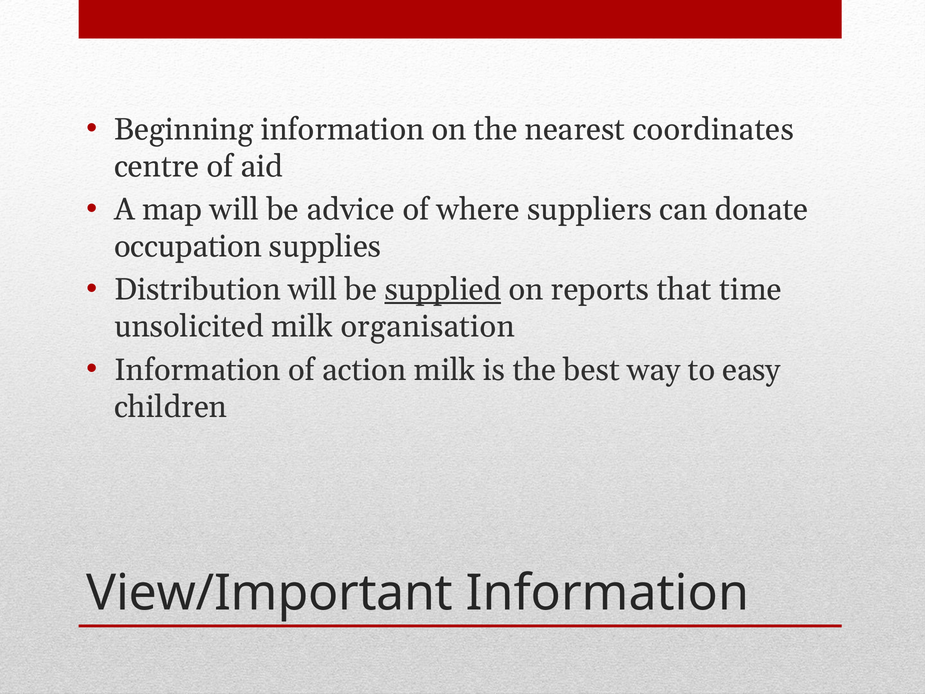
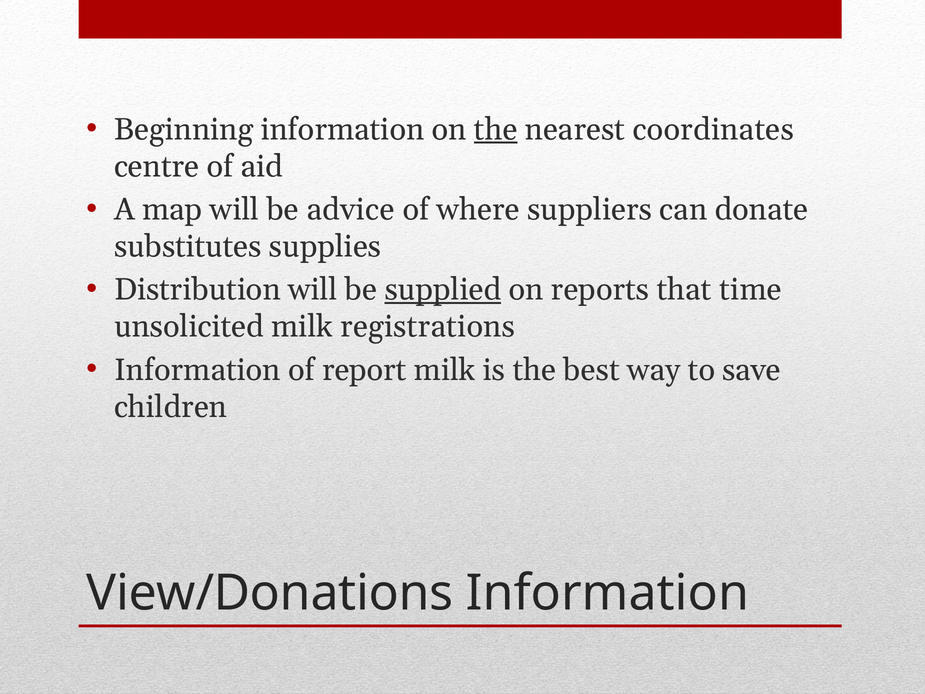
the underline: none -> present (496, 129)
occupation: occupation -> substitutes (188, 246)
organisation: organisation -> registrations (428, 327)
action: action -> report (364, 370)
easy: easy -> save (751, 370)
View/Important: View/Important -> View/Donations (270, 593)
